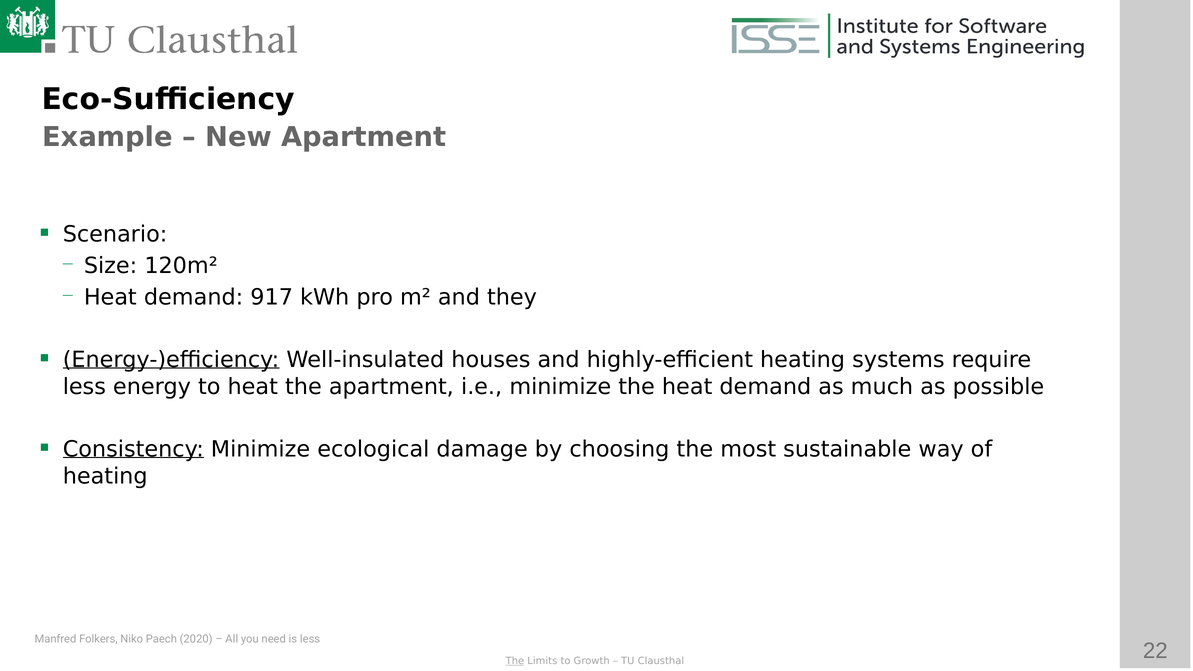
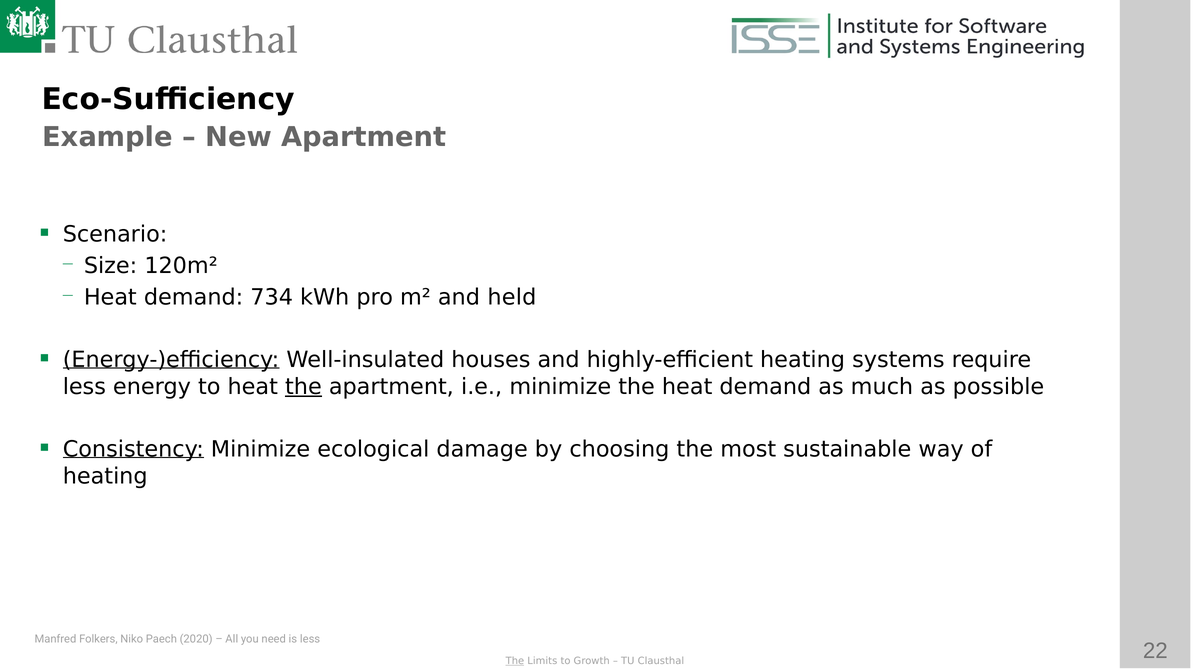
917: 917 -> 734 (272, 297)
they: they -> held (512, 297)
the underline: none -> present (303, 387)
